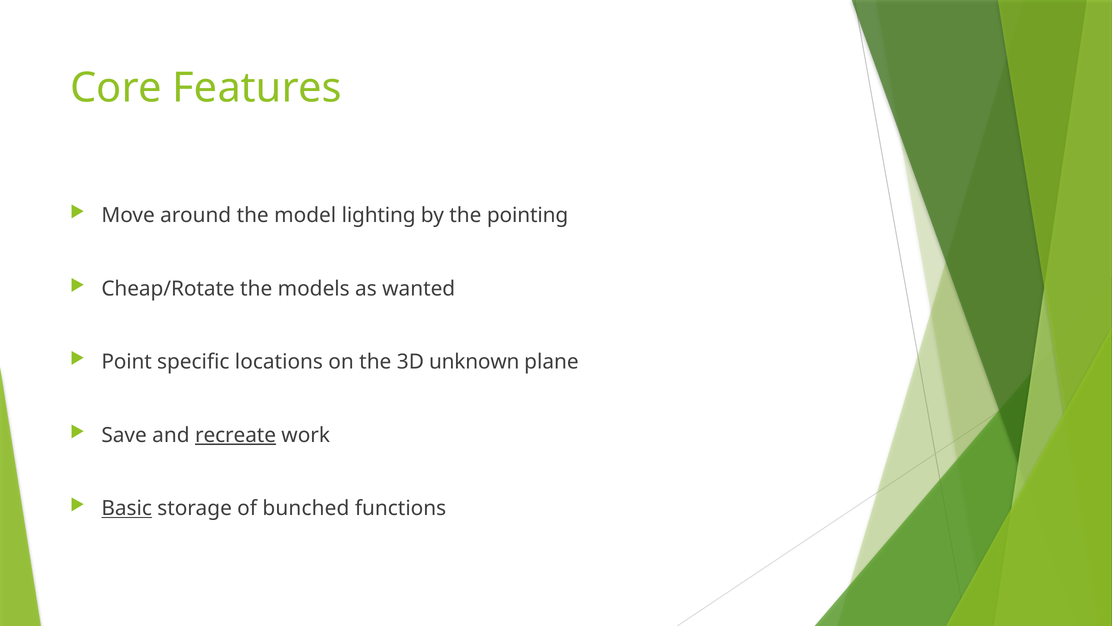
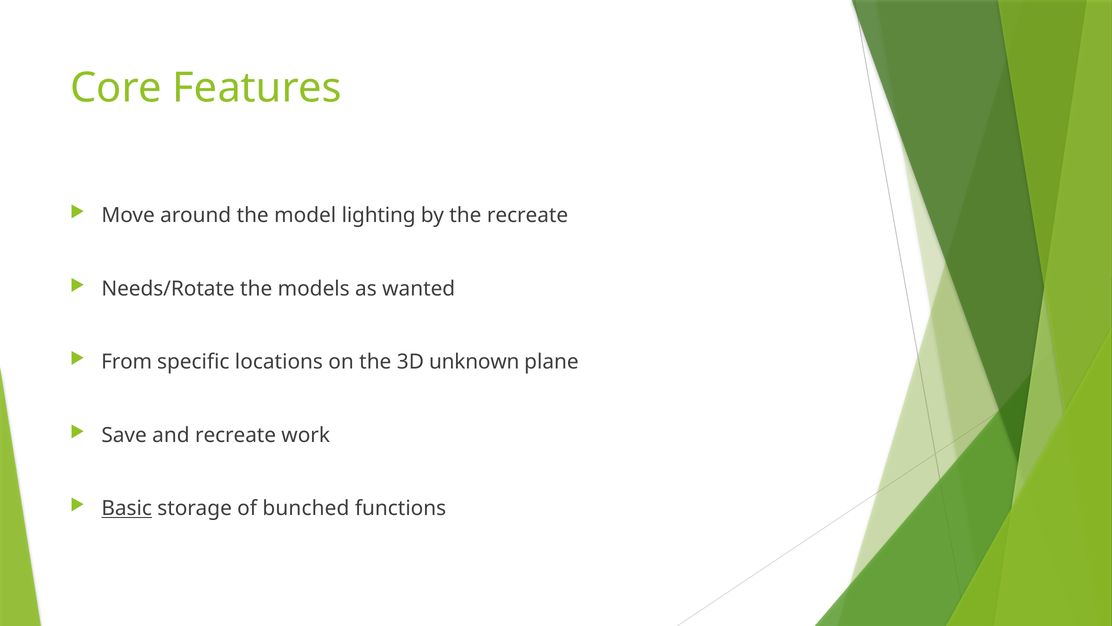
the pointing: pointing -> recreate (528, 215)
Cheap/Rotate: Cheap/Rotate -> Needs/Rotate (168, 288)
Point: Point -> From (127, 362)
recreate underline: present -> none (236, 435)
